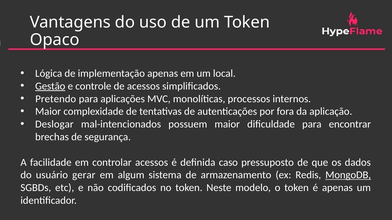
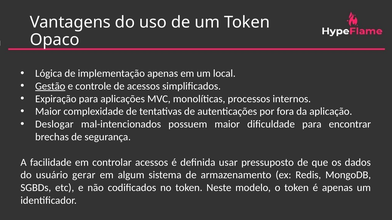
Pretendo: Pretendo -> Expiração (56, 99)
caso: caso -> usar (228, 163)
MongoDB underline: present -> none (348, 175)
